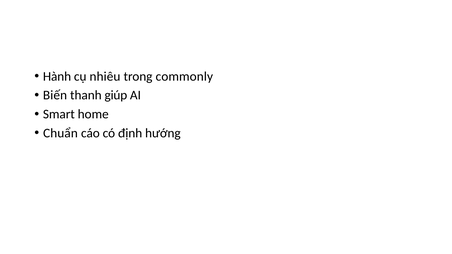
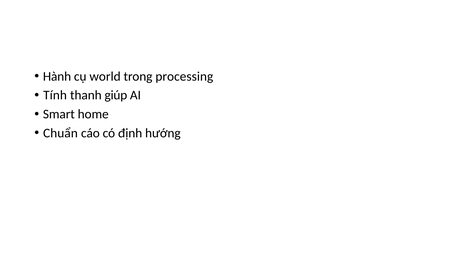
nhiêu: nhiêu -> world (105, 76)
commonly: commonly -> processing (184, 76)
Biến: Biến -> Tính (55, 95)
